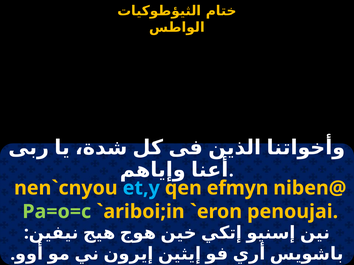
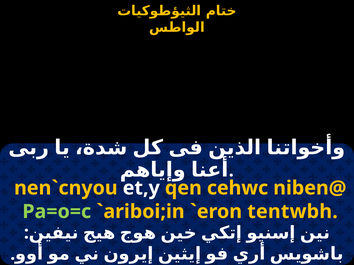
et,y colour: light blue -> white (141, 188)
efmyn: efmyn -> cehwc (238, 188)
penoujai: penoujai -> tentwbh (293, 212)
